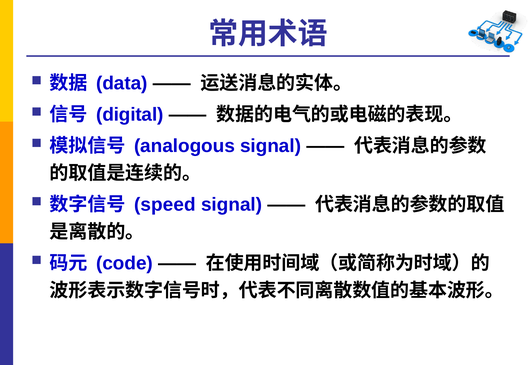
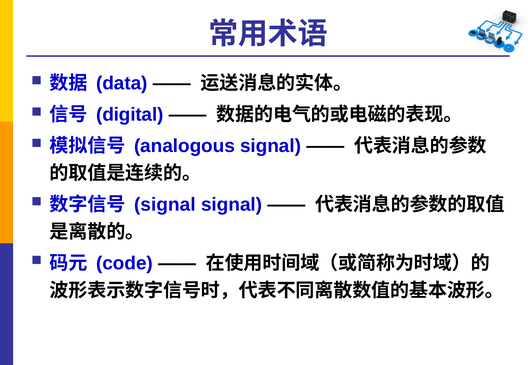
speed: speed -> signal (165, 205)
